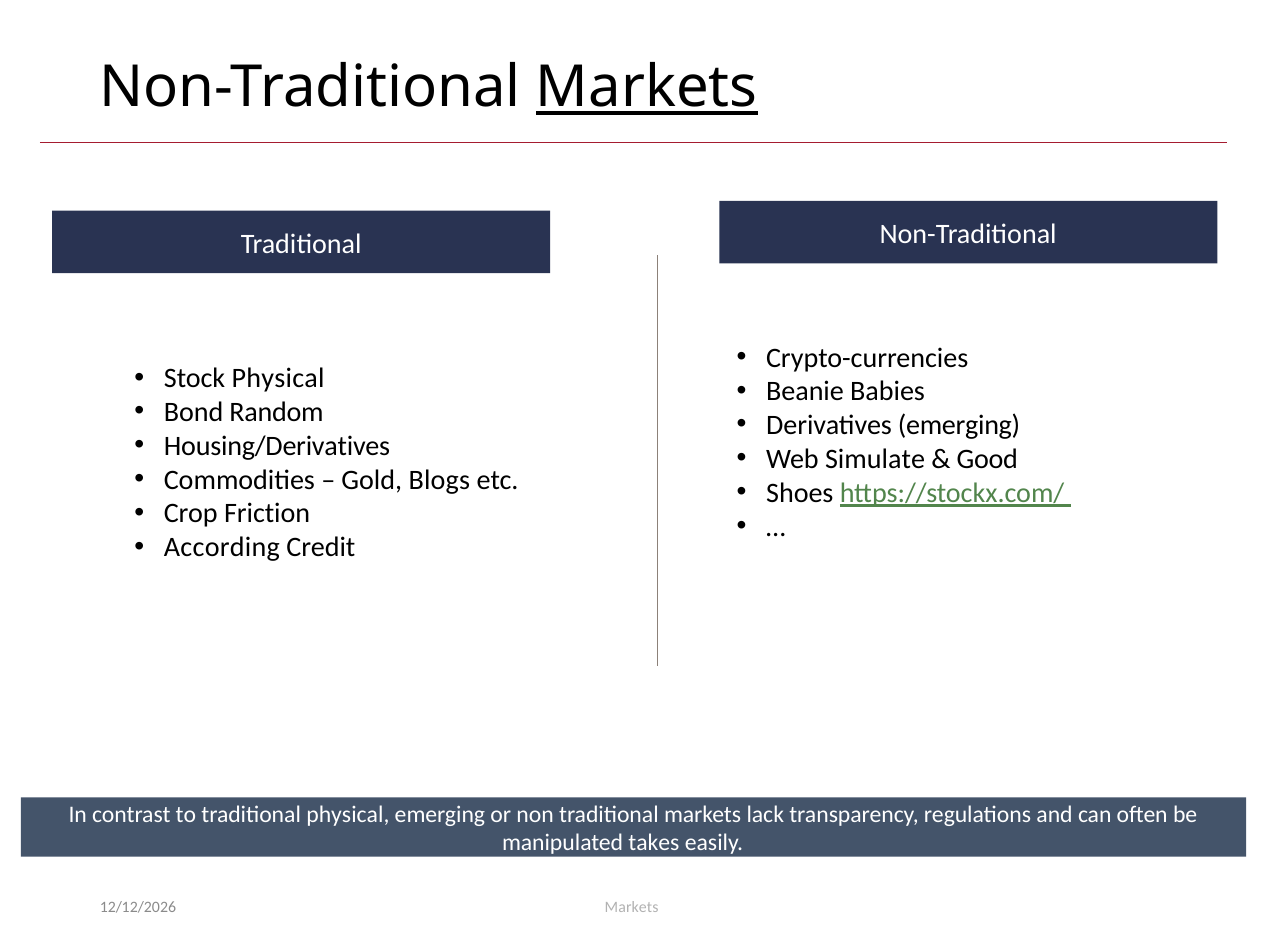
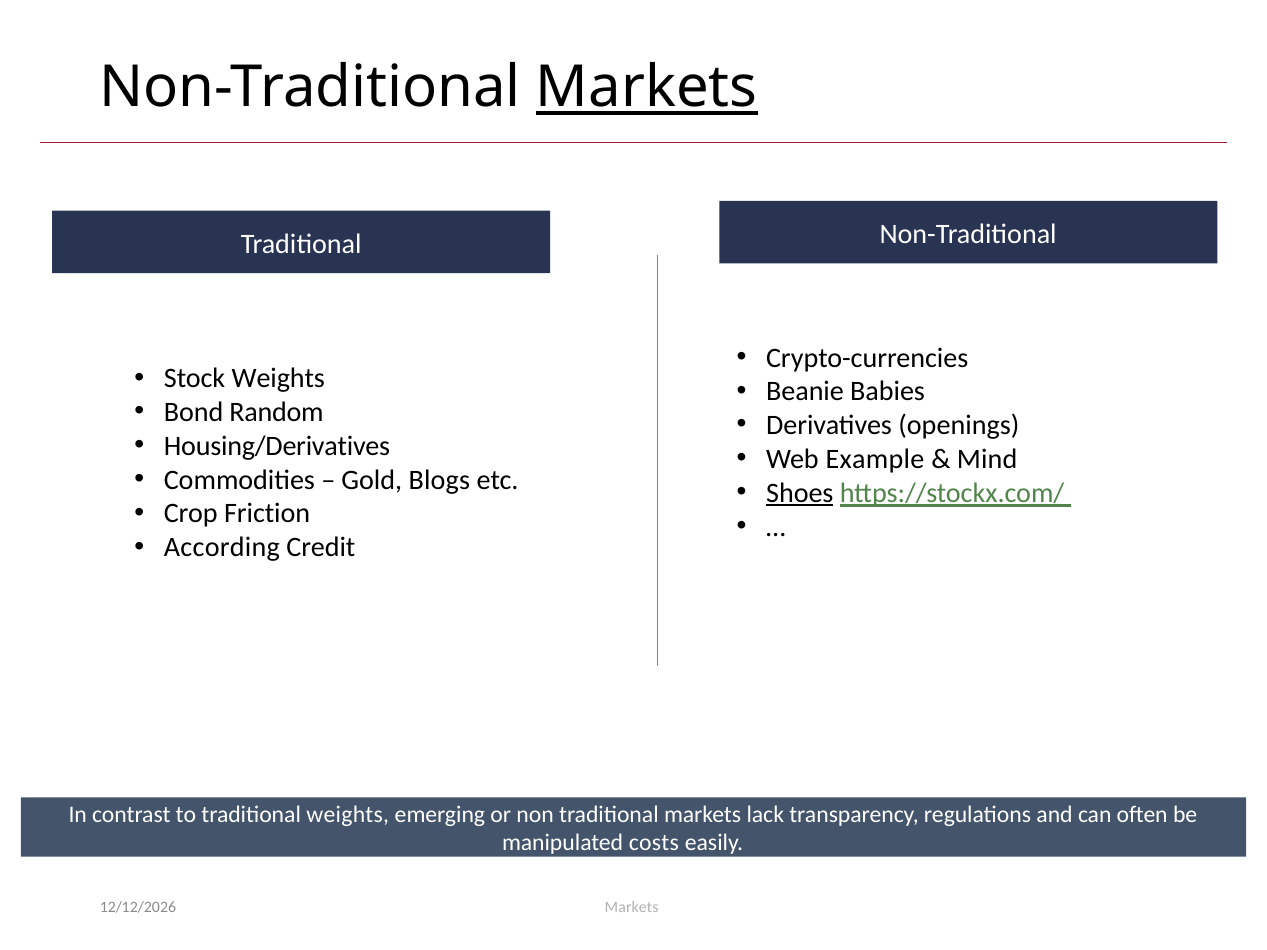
Stock Physical: Physical -> Weights (278, 379)
Derivatives emerging: emerging -> openings (959, 425)
Simulate: Simulate -> Example (875, 459)
Good: Good -> Mind (987, 459)
Shoes underline: none -> present (800, 493)
traditional physical: physical -> weights (348, 815)
takes: takes -> costs (654, 843)
